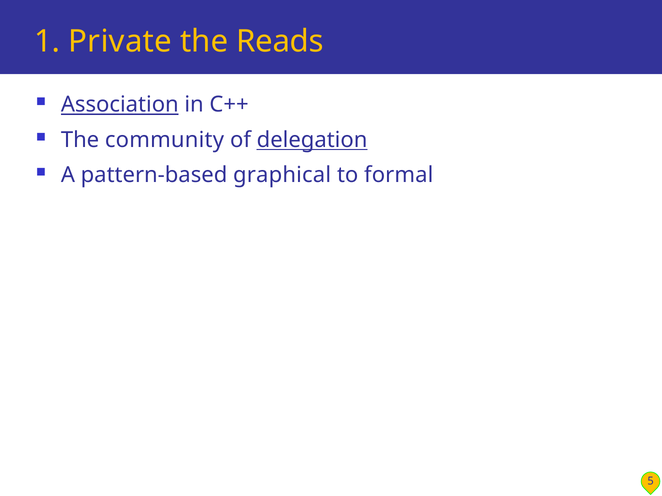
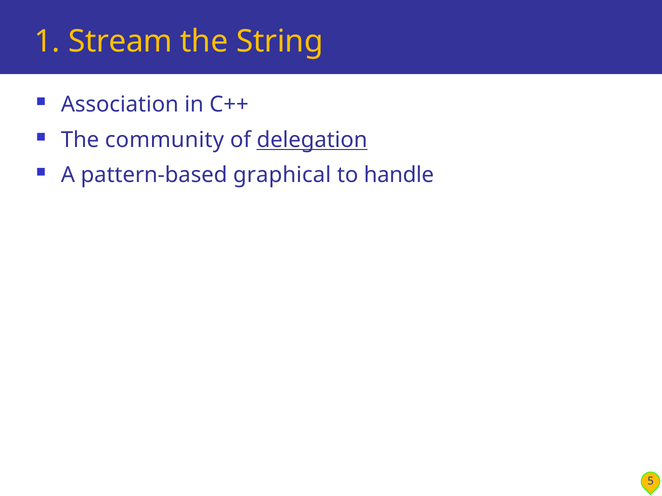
Private: Private -> Stream (120, 41)
Reads: Reads -> String (280, 41)
Association underline: present -> none (120, 105)
formal: formal -> handle (399, 175)
